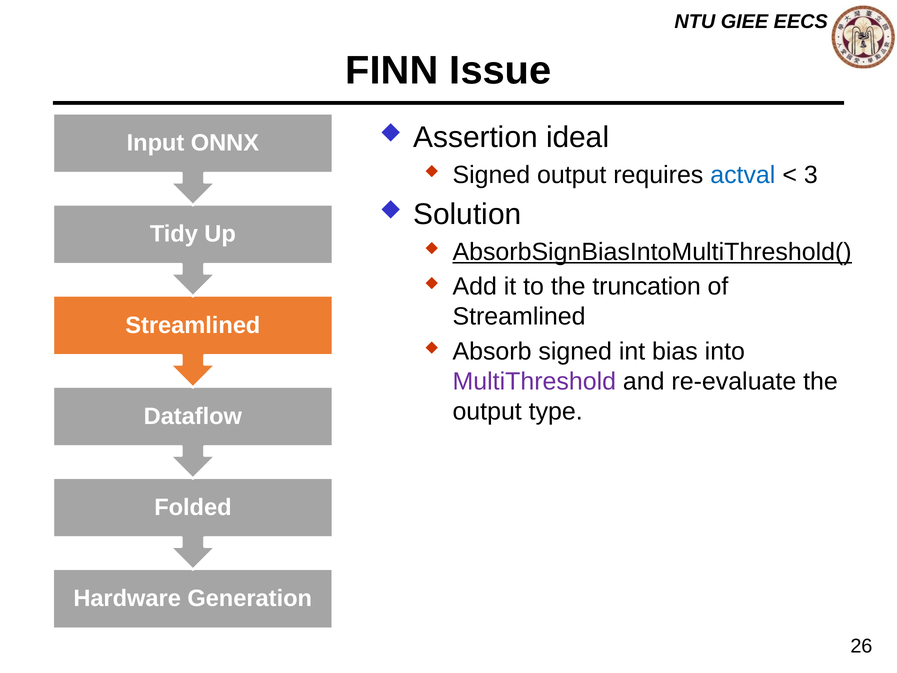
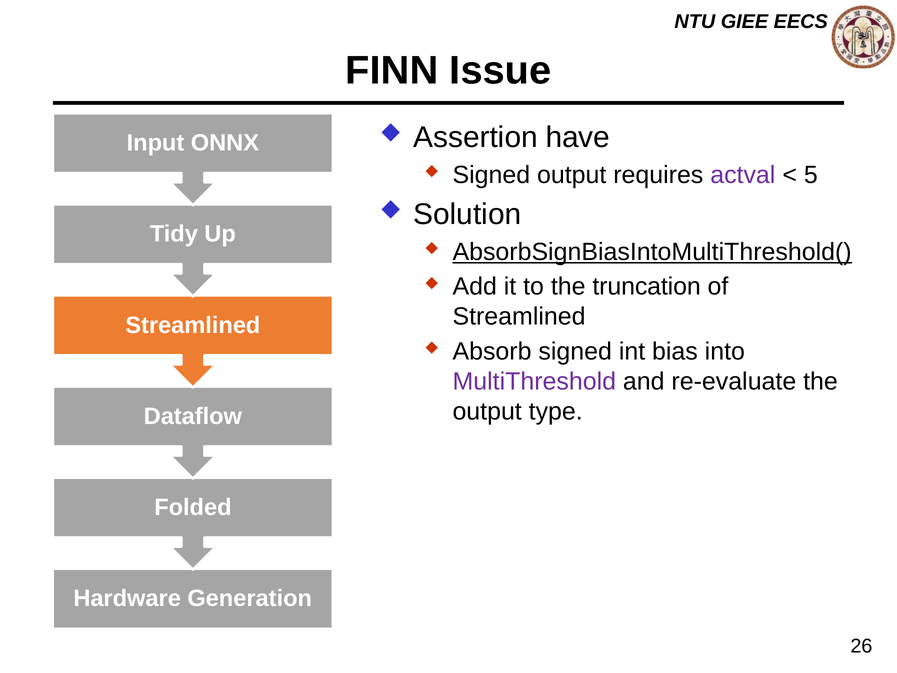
ideal: ideal -> have (578, 137)
actval colour: blue -> purple (743, 175)
3: 3 -> 5 (811, 175)
